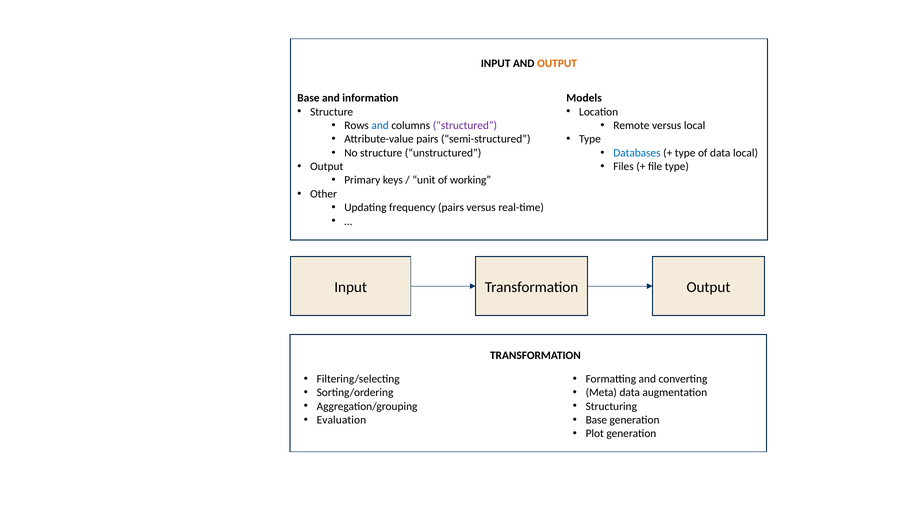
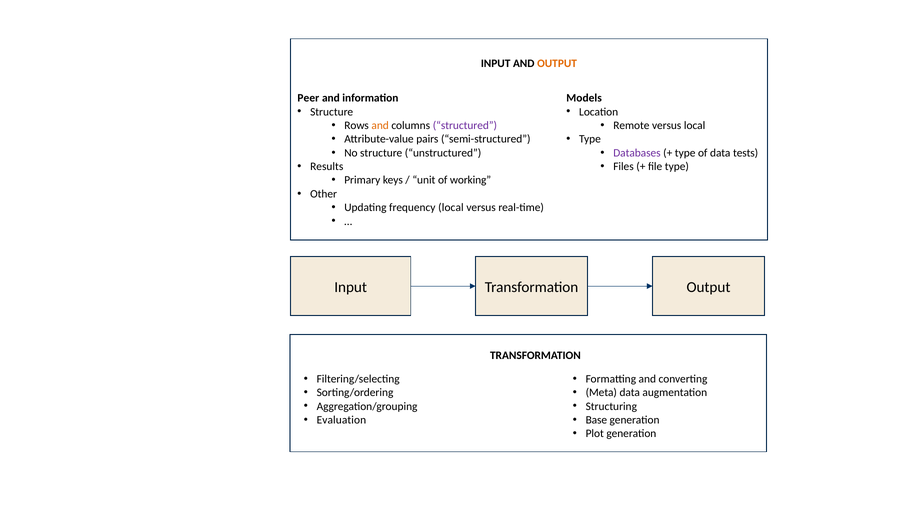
Base: Base -> Peer (308, 98)
and colour: blue -> orange (380, 125)
Databases colour: blue -> purple (637, 153)
data local: local -> tests (746, 153)
Output: Output -> Results (327, 166)
frequency pairs: pairs -> local (451, 207)
